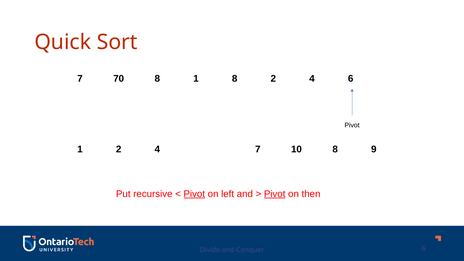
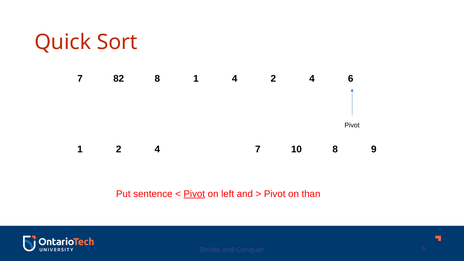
70: 70 -> 82 (119, 79)
1 8: 8 -> 4 (235, 79)
recursive: recursive -> sentence (153, 194)
Pivot underline: present -> none (275, 194)
then: then -> than (311, 194)
